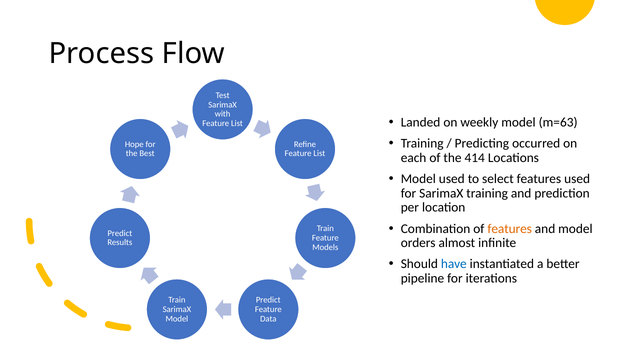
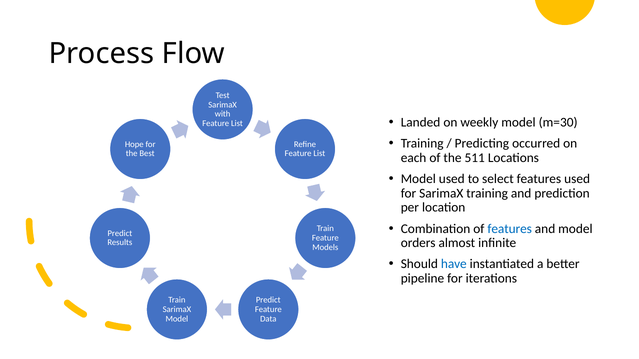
m=63: m=63 -> m=30 (558, 123)
414: 414 -> 511 (475, 158)
features colour: orange -> blue (510, 229)
